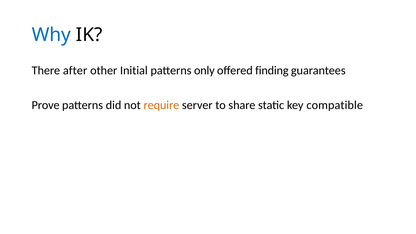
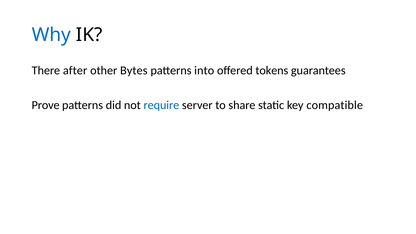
Initial: Initial -> Bytes (134, 70)
only: only -> into (204, 70)
finding: finding -> tokens (272, 70)
require colour: orange -> blue (161, 105)
